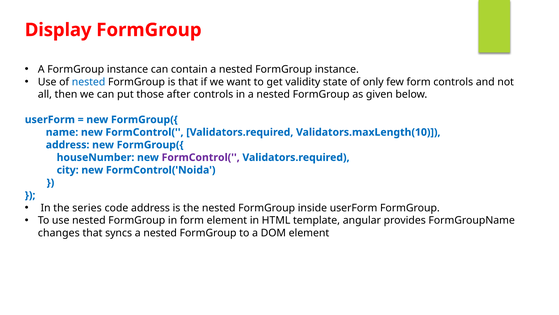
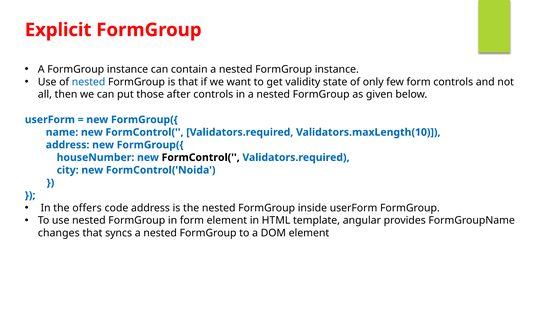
Display: Display -> Explicit (58, 30)
FormControl( colour: purple -> black (201, 157)
series: series -> offers (87, 208)
